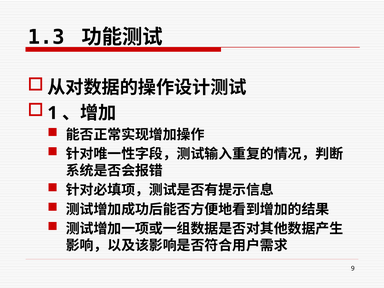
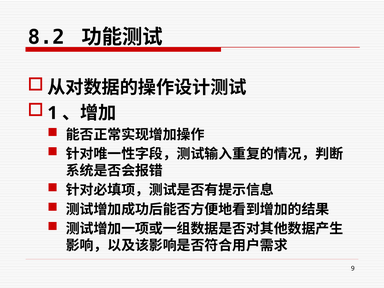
1.3: 1.3 -> 8.2 (46, 37)
